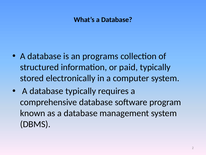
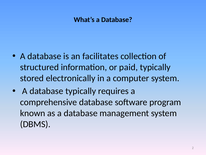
programs: programs -> facilitates (100, 56)
